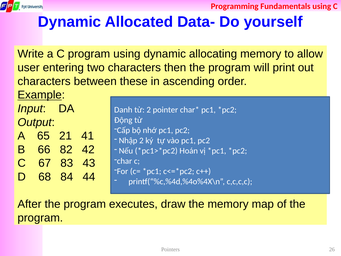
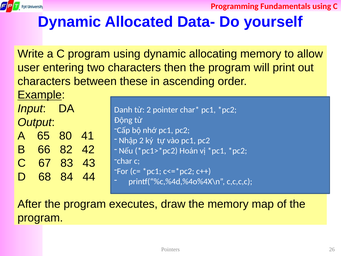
21: 21 -> 80 (66, 136)
